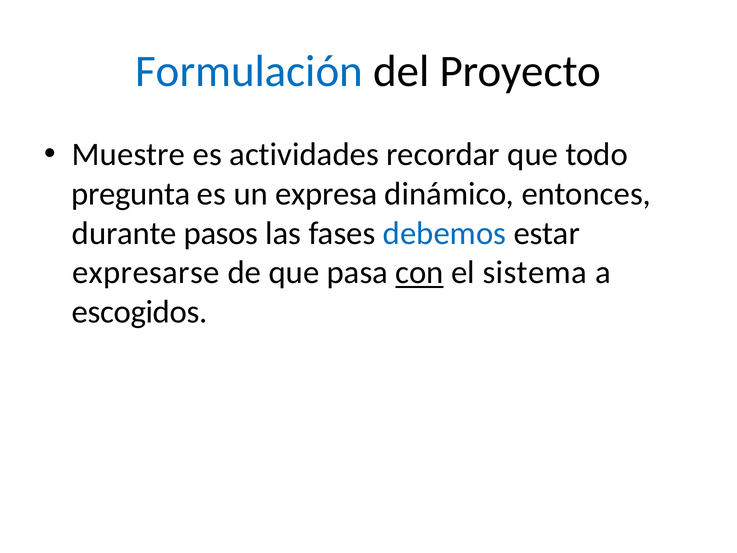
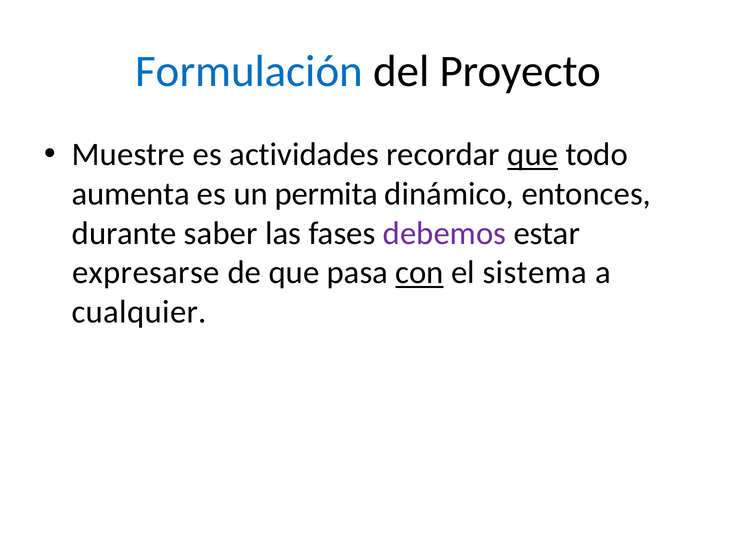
que underline: none -> present (533, 155)
pregunta: pregunta -> aumenta (131, 194)
expresa: expresa -> permita (326, 194)
pasos: pasos -> saber (221, 233)
debemos colour: blue -> purple (445, 233)
escogidos: escogidos -> cualquier (139, 312)
